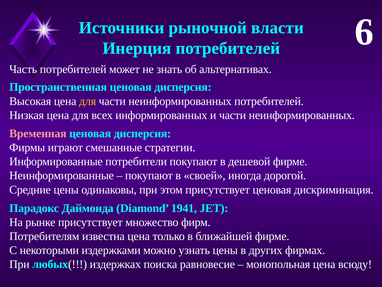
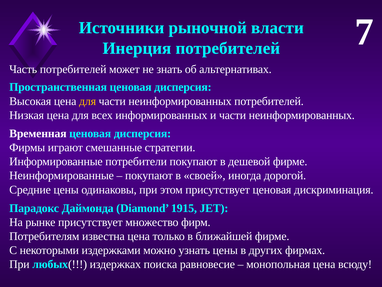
6: 6 -> 7 (364, 32)
Временная colour: pink -> white (38, 133)
1941: 1941 -> 1915 (184, 208)
